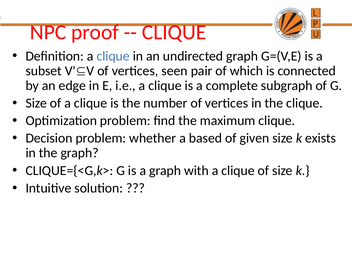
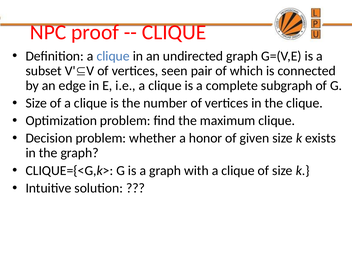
based: based -> honor (206, 138)
